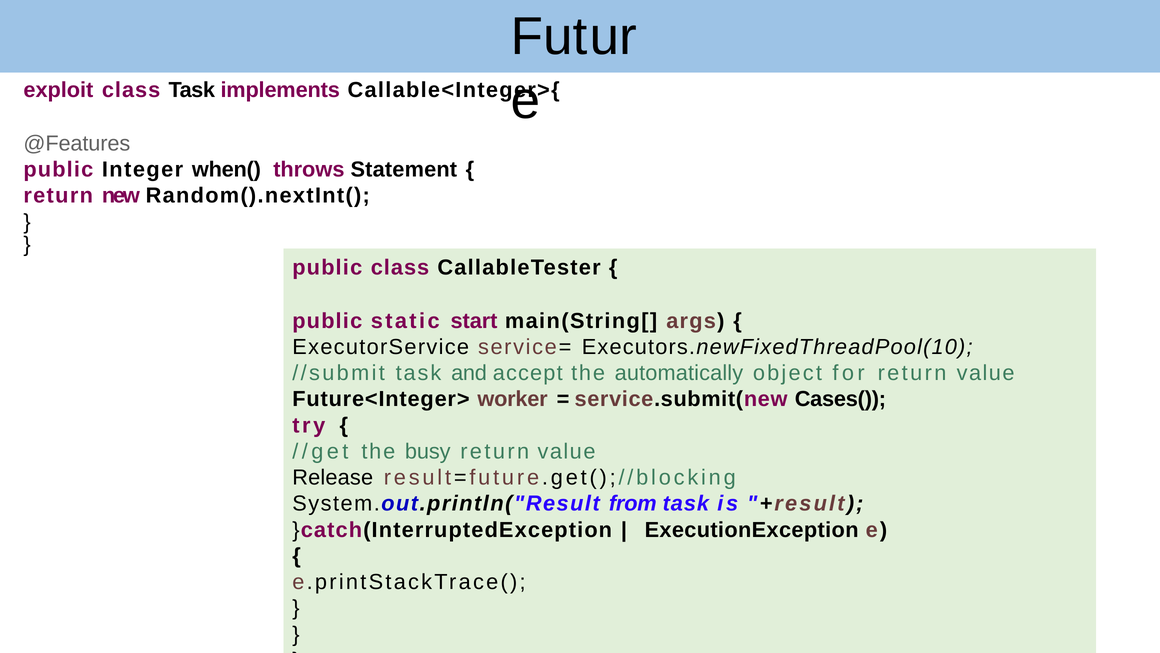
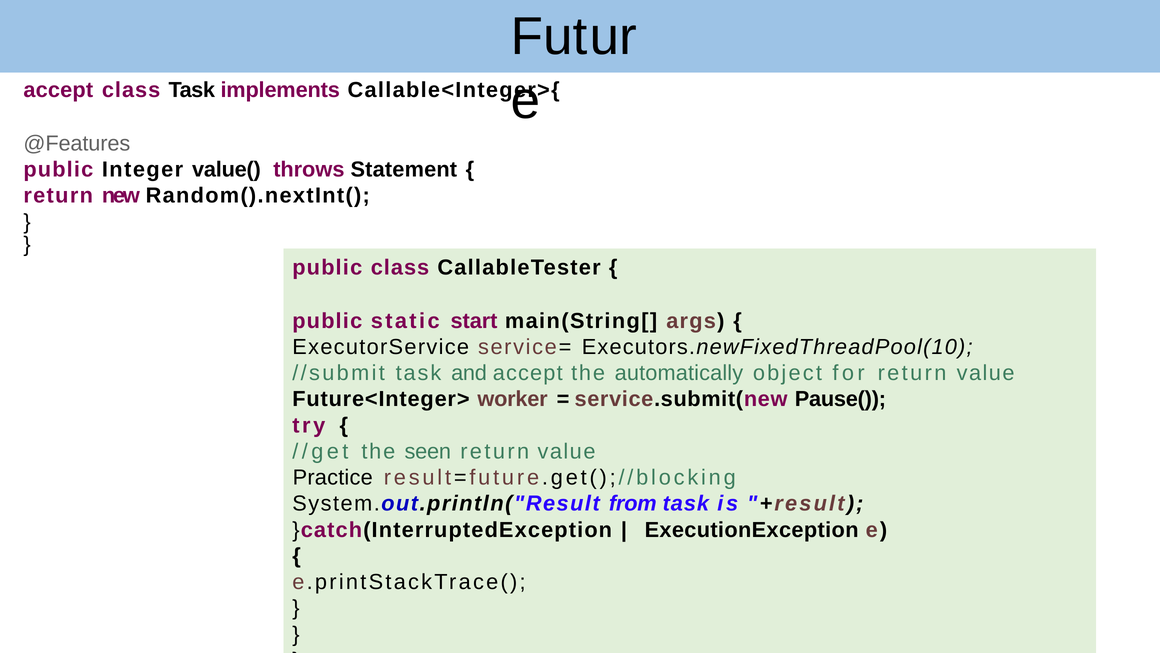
exploit: exploit -> accept (58, 90)
when(: when( -> value( (226, 170)
Cases(: Cases( -> Pause( (840, 399)
busy: busy -> seen (428, 451)
Release: Release -> Practice (333, 477)
